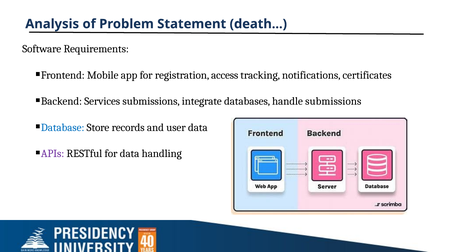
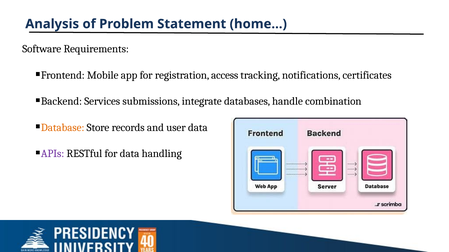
death: death -> home (258, 24)
handle submissions: submissions -> combination (333, 102)
Database colour: blue -> orange (63, 128)
